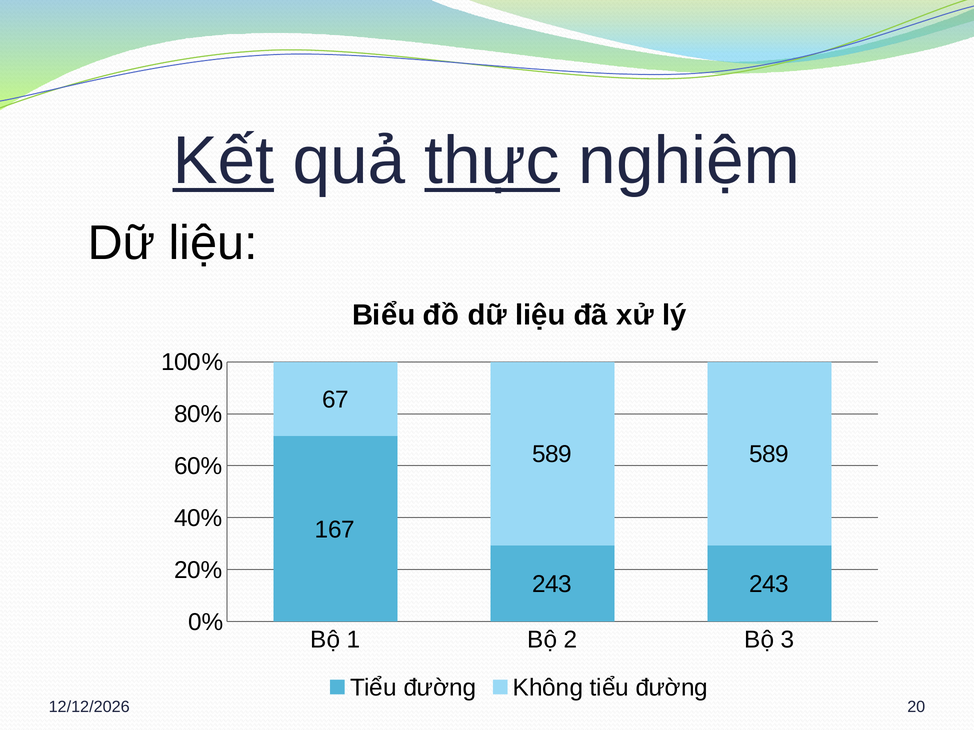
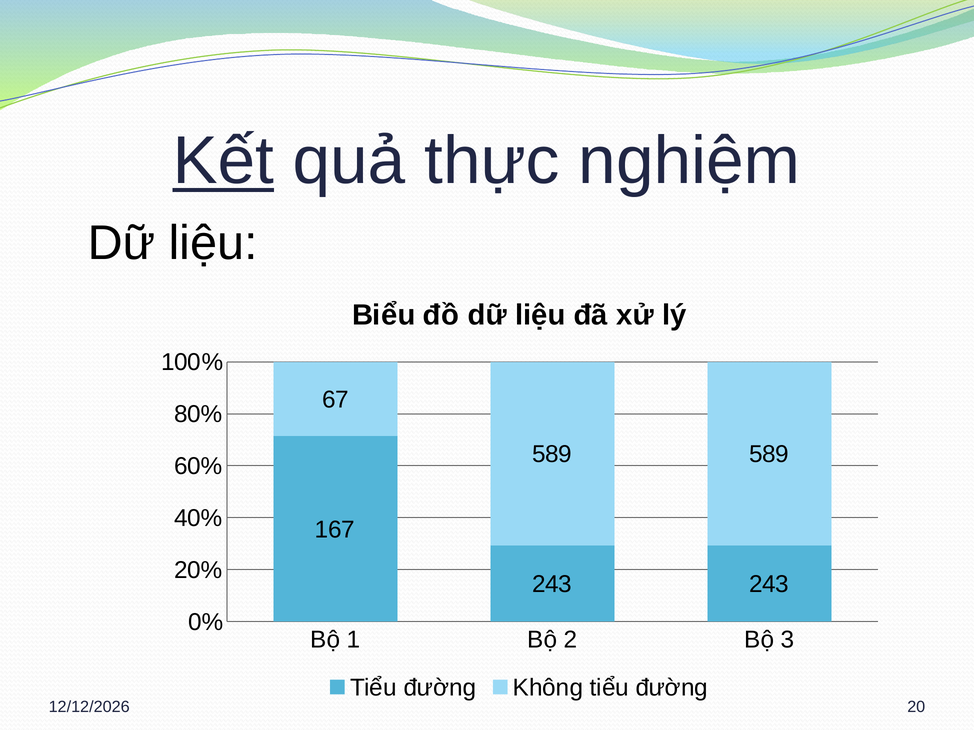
thực underline: present -> none (492, 161)
